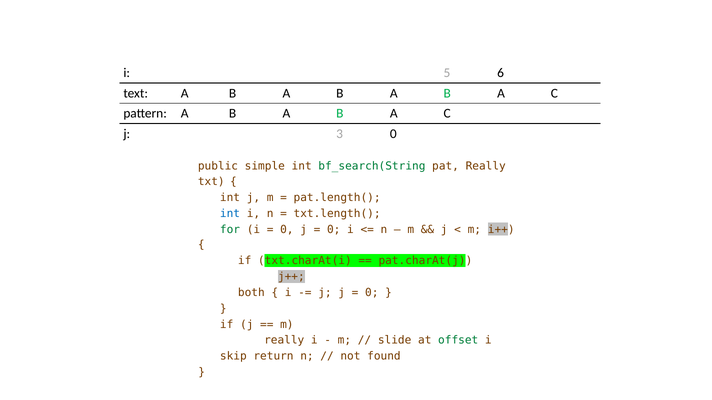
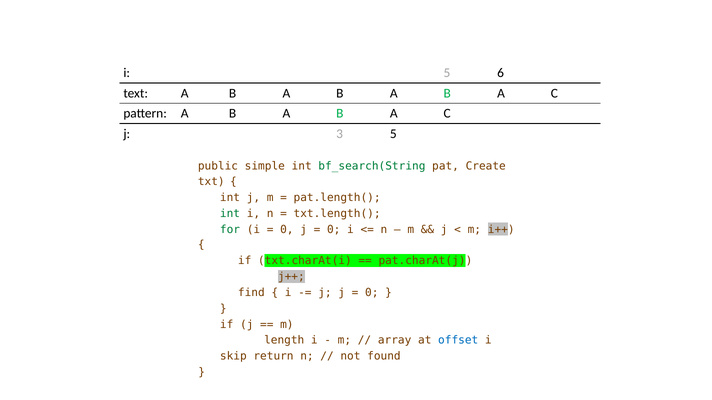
3 0: 0 -> 5 (393, 134)
pat Really: Really -> Create (486, 166)
int colour: blue -> green (230, 214)
both: both -> find (251, 293)
really: really -> length (284, 341)
slide: slide -> array (395, 341)
offset colour: green -> blue (458, 341)
